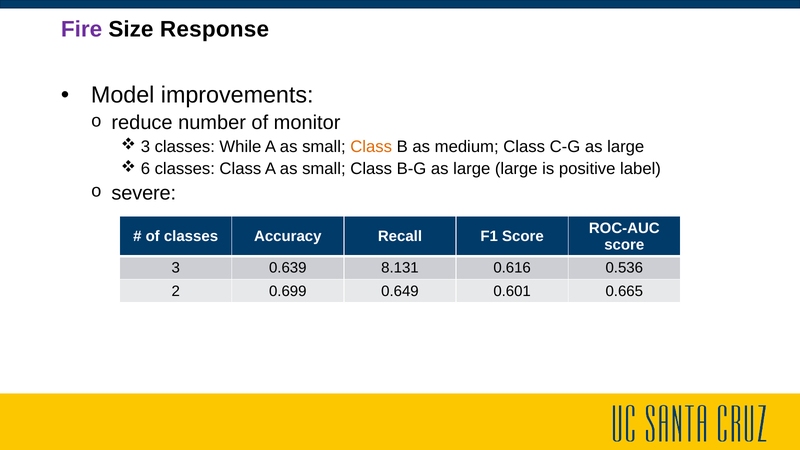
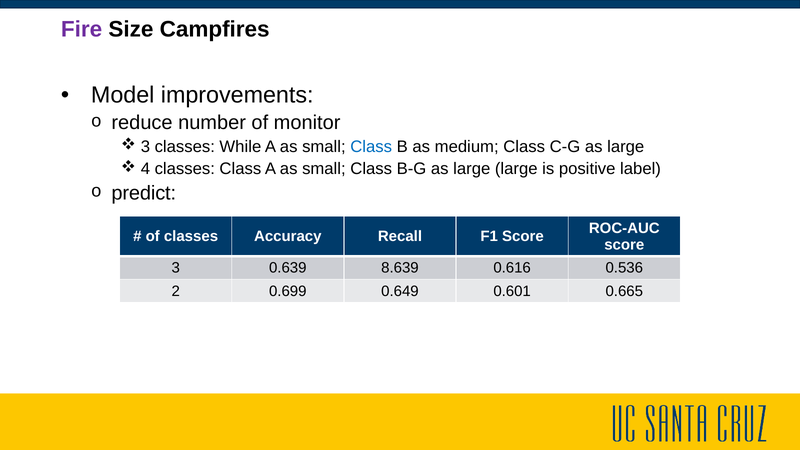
Response: Response -> Campfires (215, 29)
Class colour: orange -> blue (371, 147)
6: 6 -> 4 (145, 169)
severe: severe -> predict (144, 193)
8.131: 8.131 -> 8.639 (400, 268)
